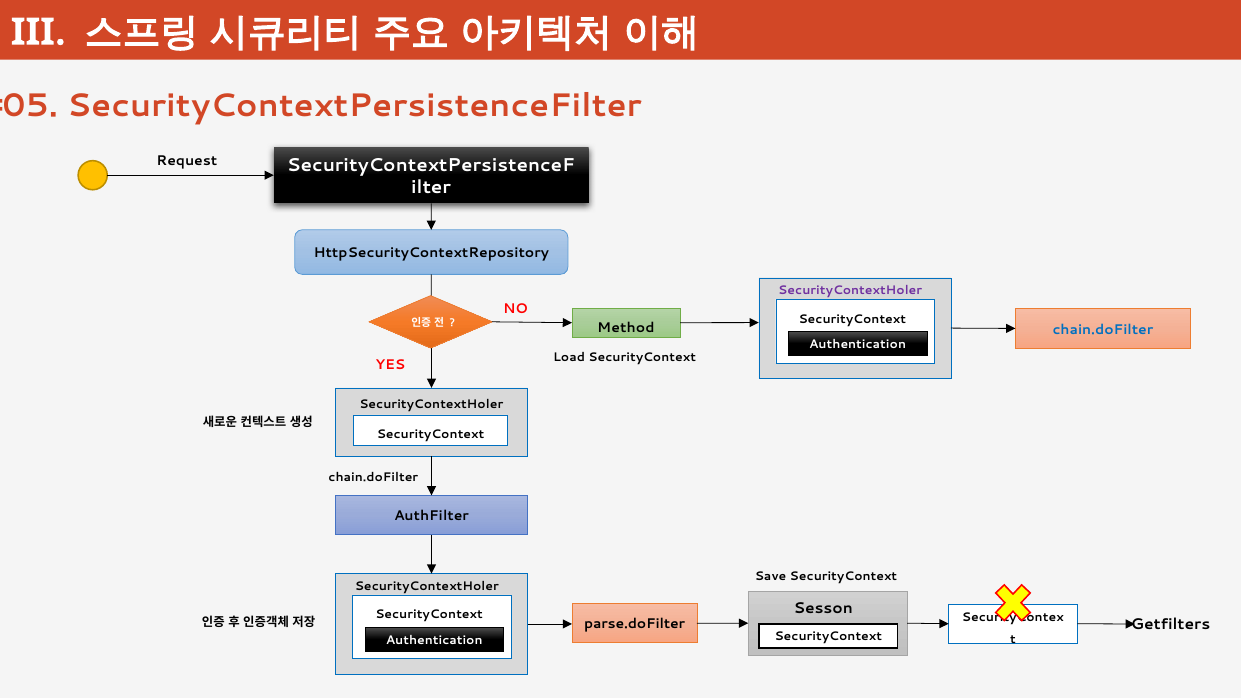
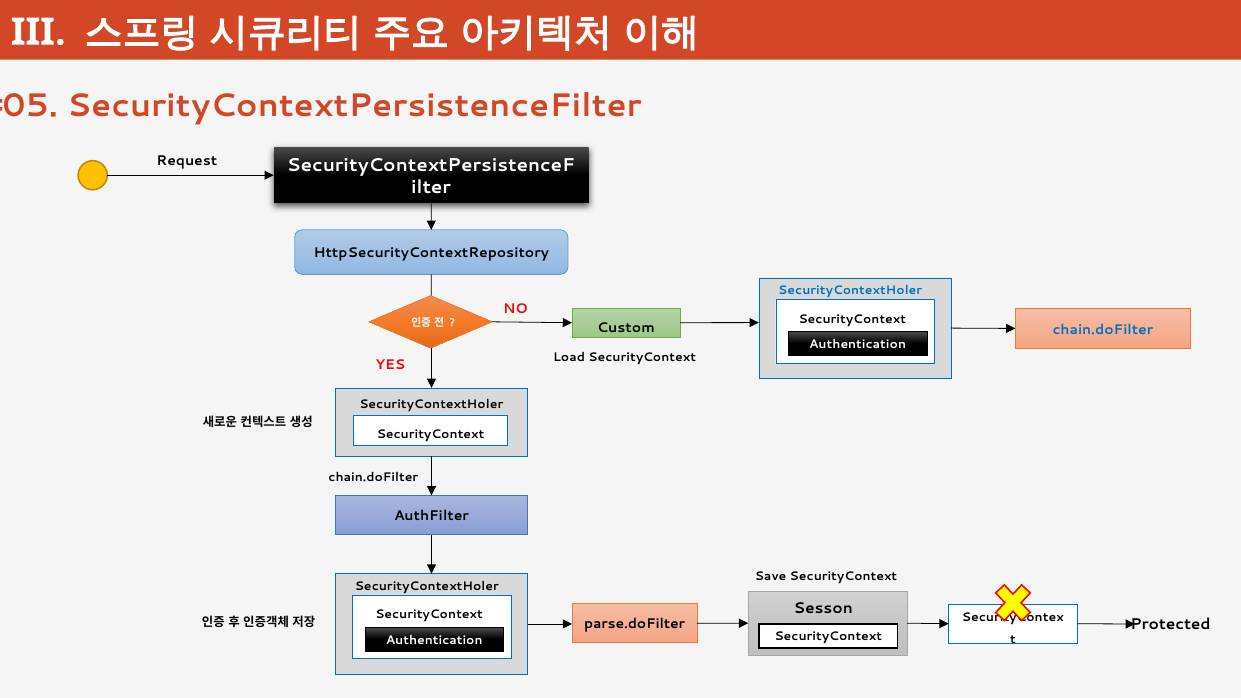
SecurityContextHoler colour: purple -> blue (850, 291)
Method: Method -> Custom (626, 328)
Getfilters: Getfilters -> Protected (1171, 625)
